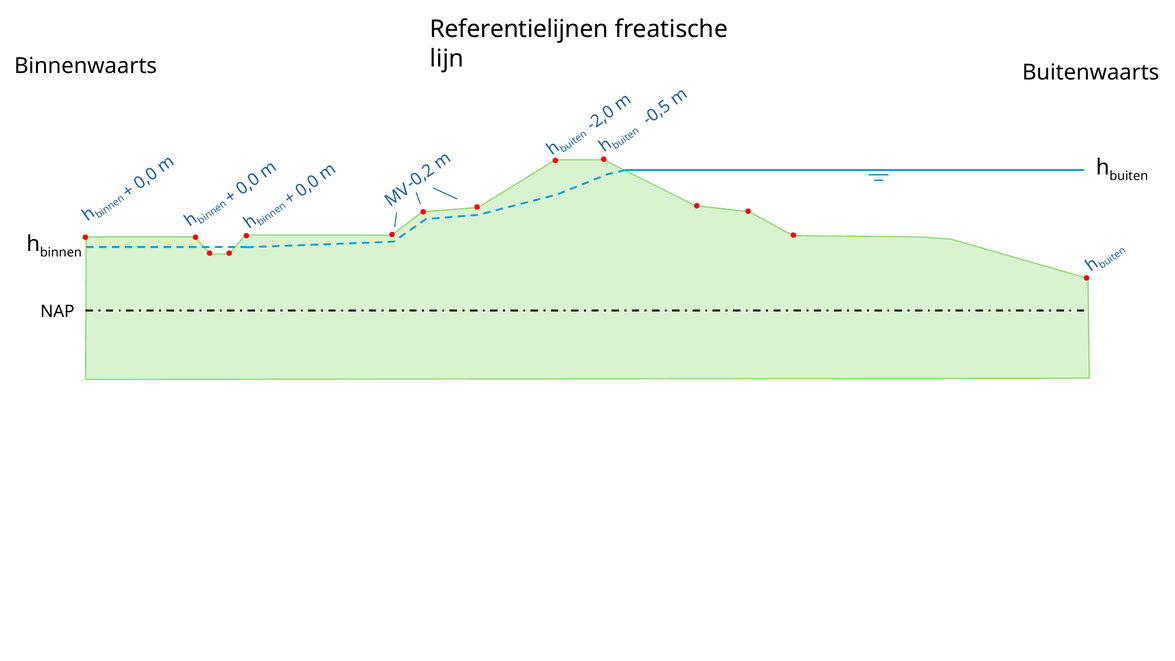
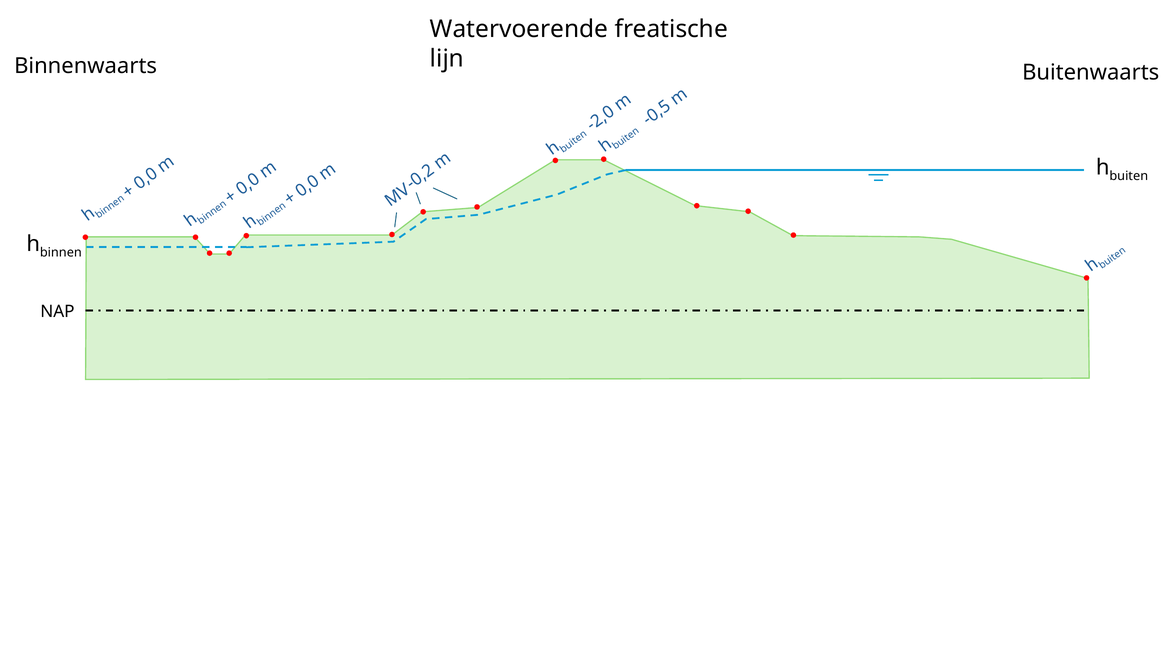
Referentielijnen: Referentielijnen -> Watervoerende (519, 29)
